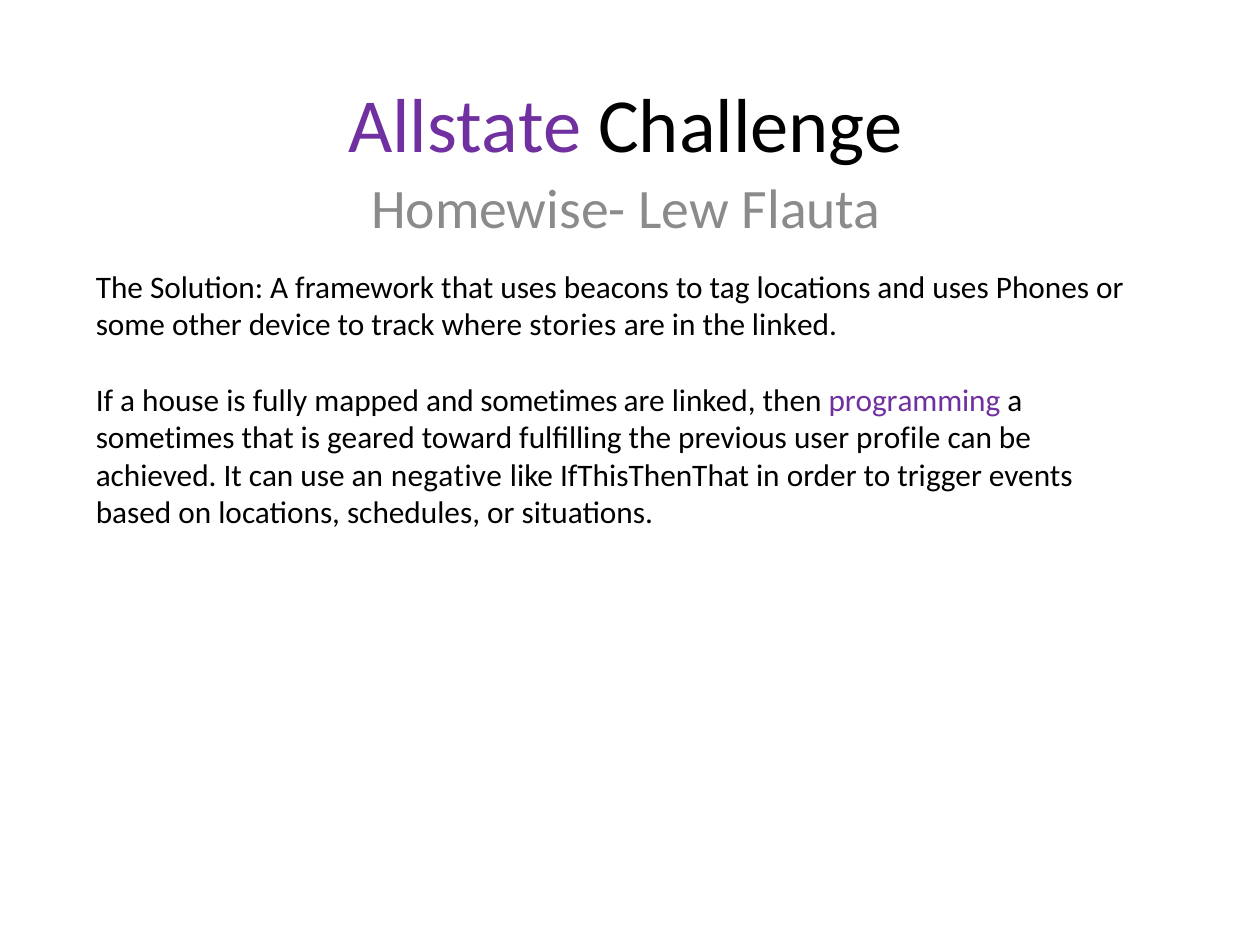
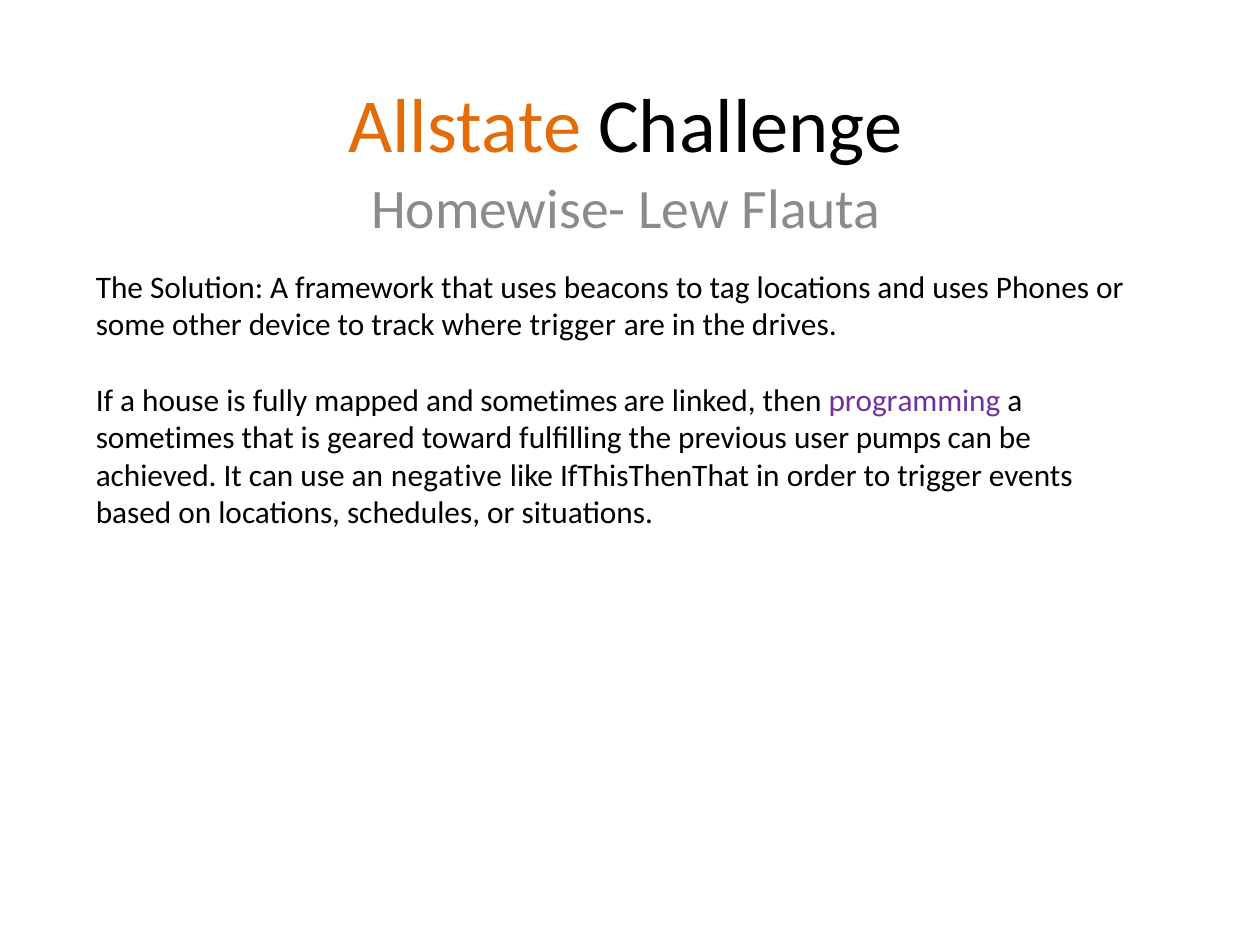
Allstate colour: purple -> orange (465, 127)
where stories: stories -> trigger (573, 326)
the linked: linked -> drives (794, 326)
profile: profile -> pumps (899, 438)
